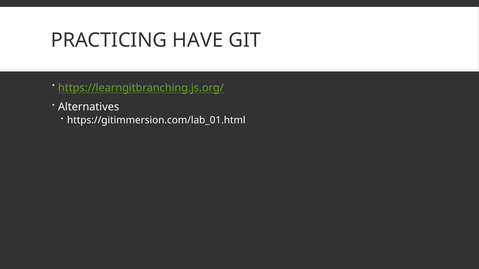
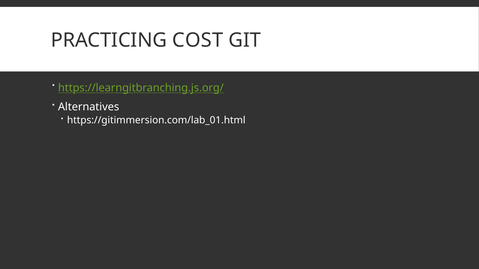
HAVE: HAVE -> COST (198, 40)
